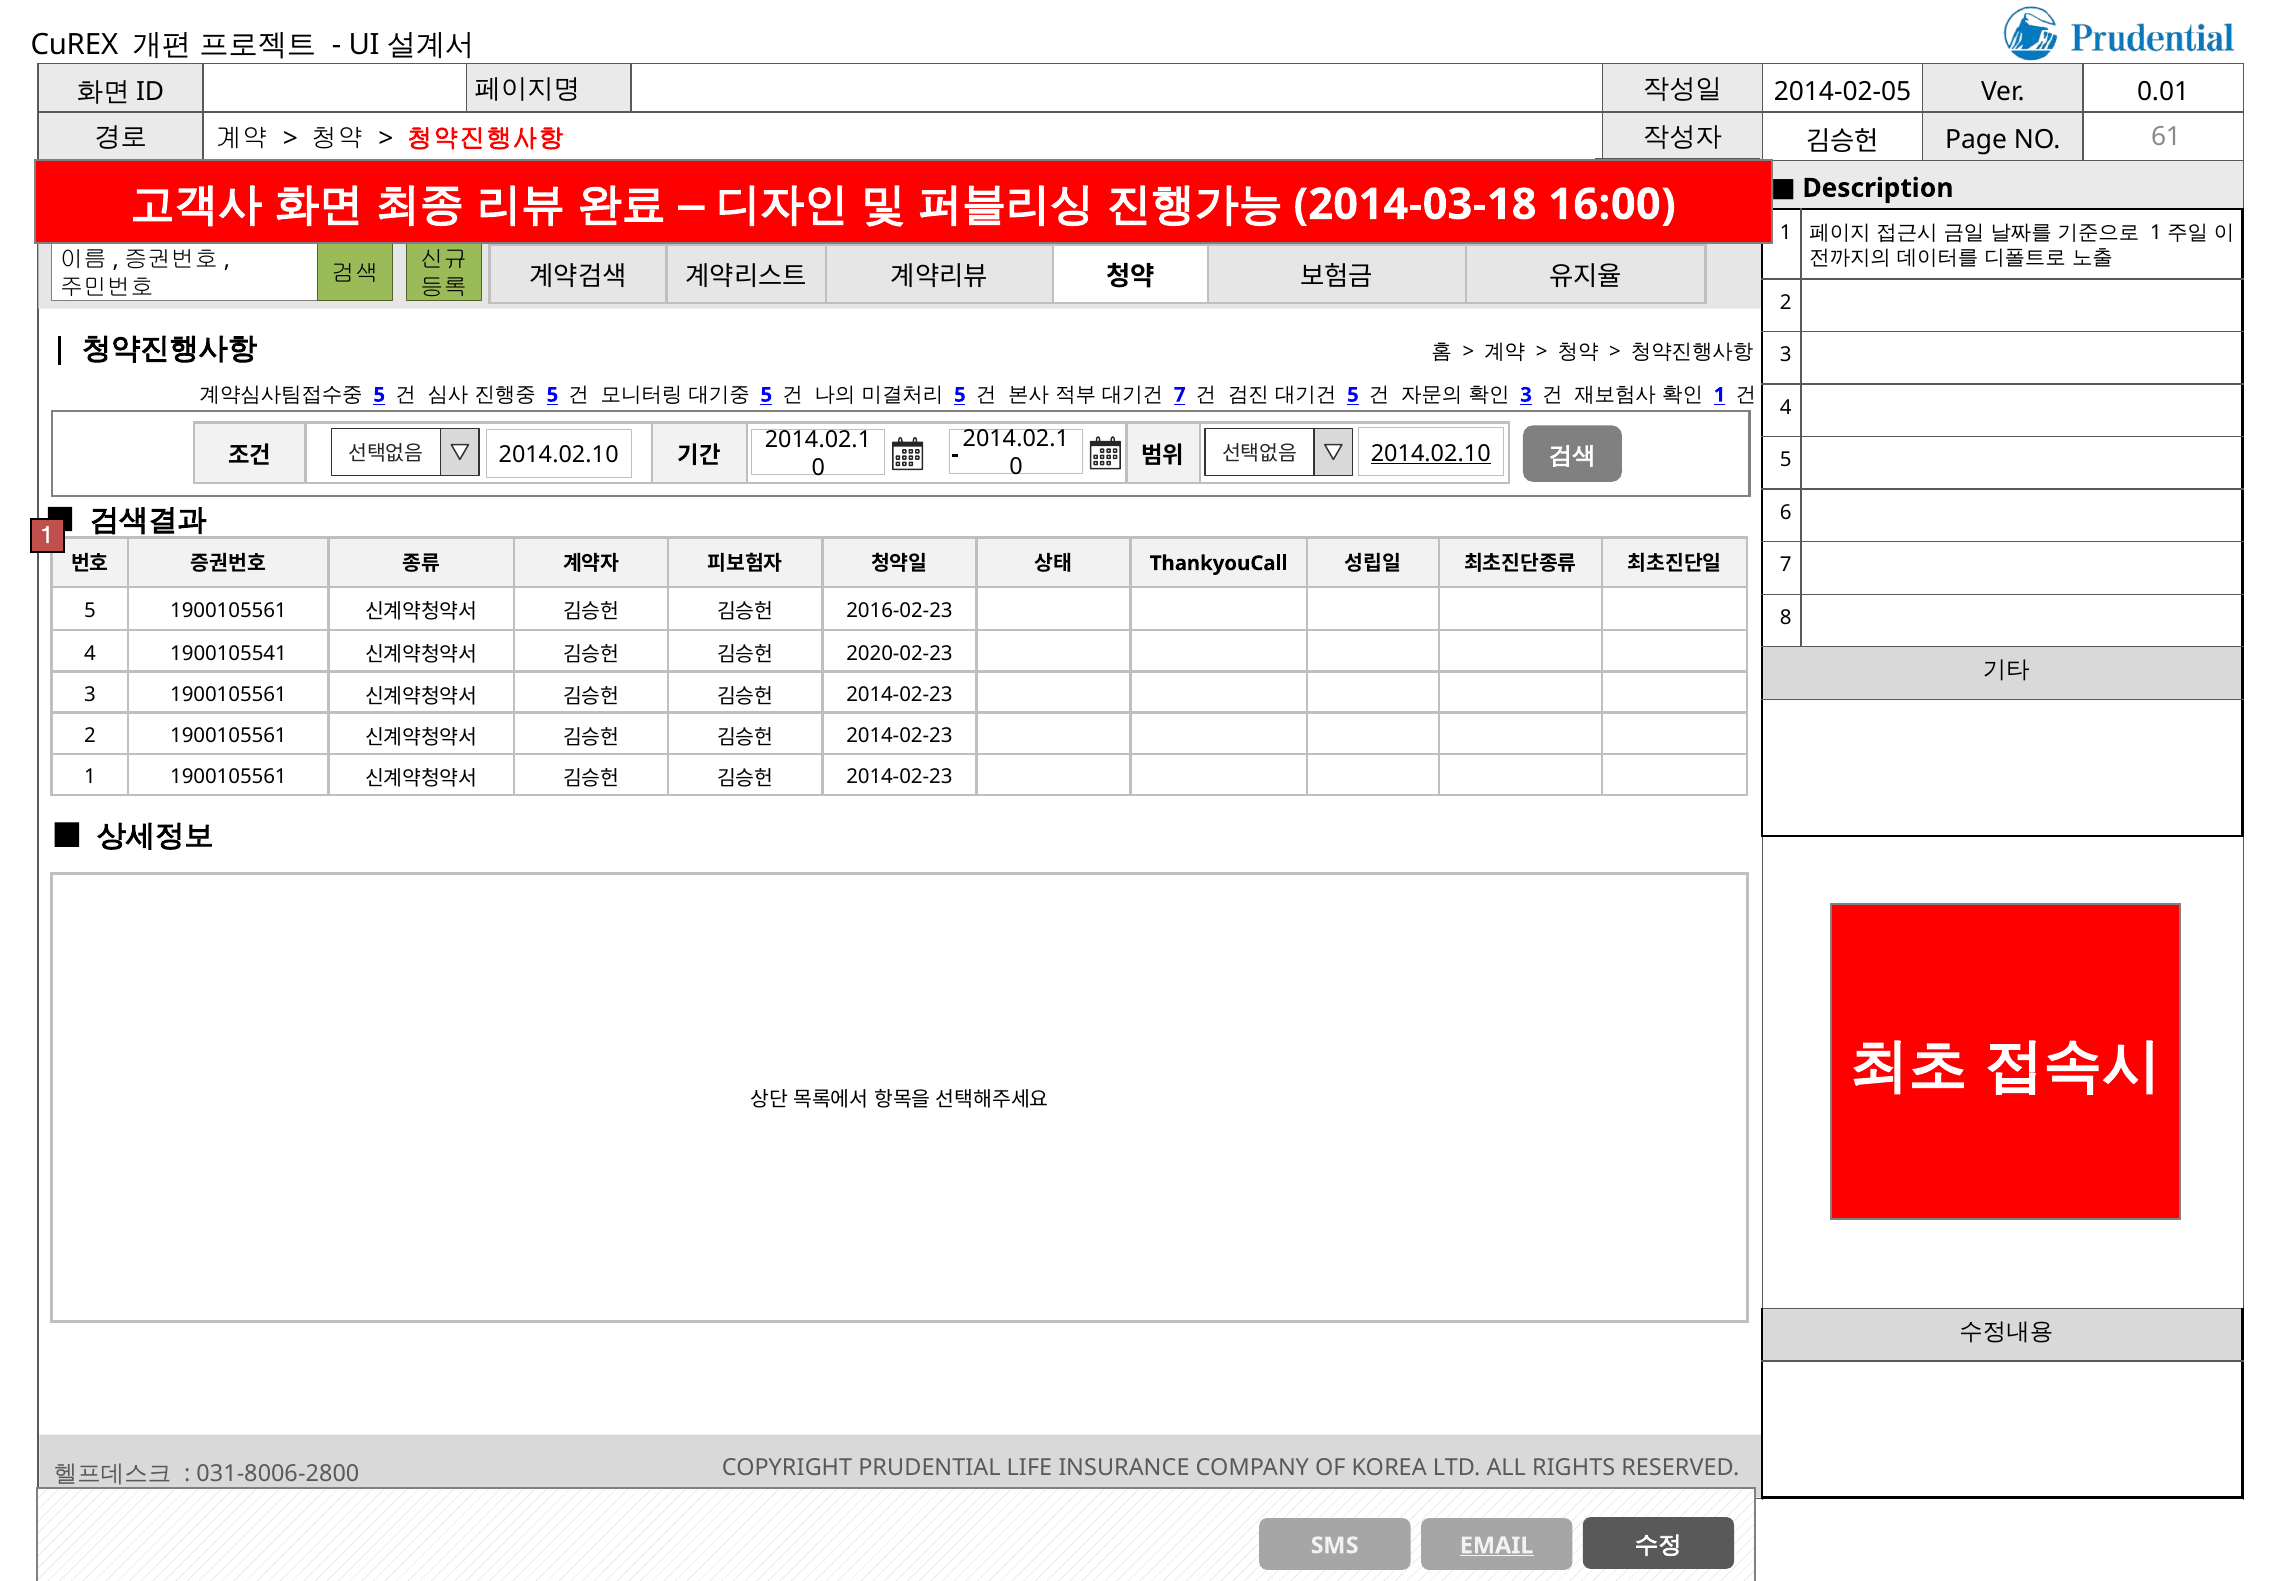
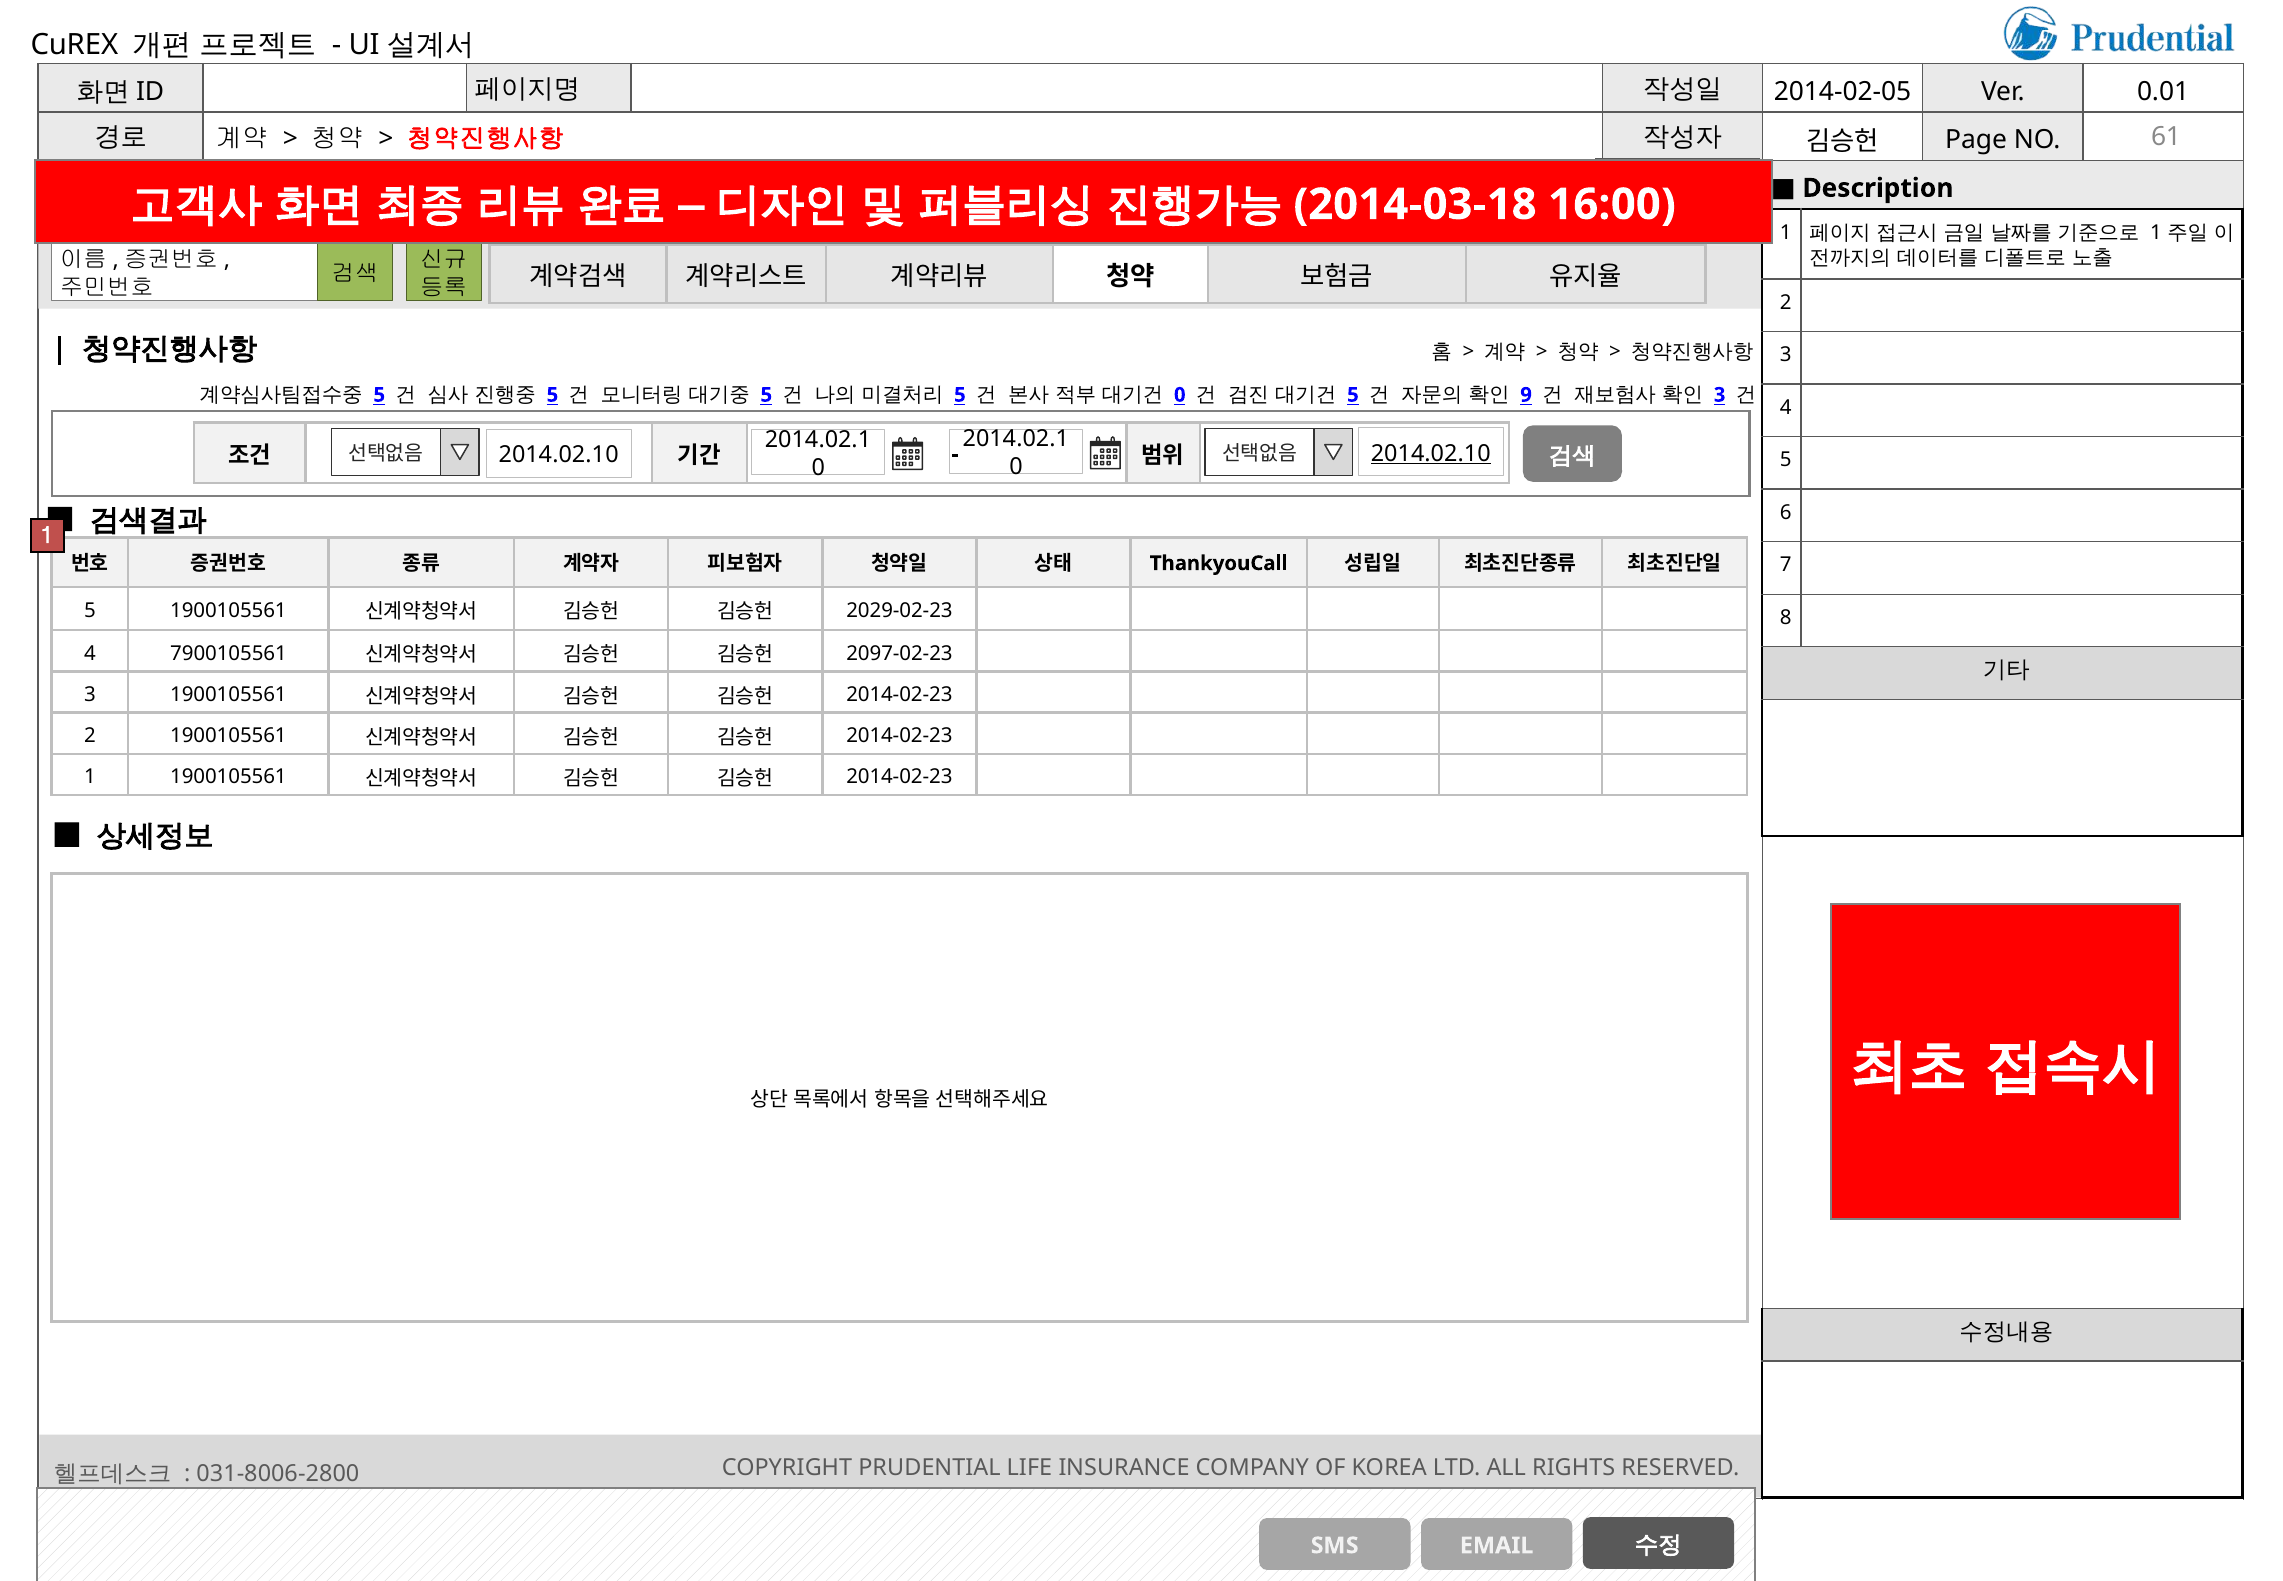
7: 7 -> 0 (1180, 395)
3: 3 -> 9 (1526, 395)
1: 1 -> 3 (1720, 395)
2016-02-23: 2016-02-23 -> 2029-02-23 (899, 610)
1900105541: 1900105541 -> 7900105561 (229, 653)
2020-02-23: 2020-02-23 -> 2097-02-23 (899, 653)
EMAIL underline: present -> none (1497, 1545)
